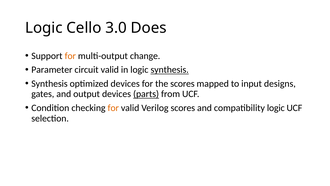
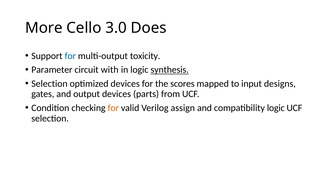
Logic: Logic -> More (44, 28)
for colour: orange -> blue (70, 56)
change: change -> toxicity (145, 56)
circuit valid: valid -> with (110, 70)
Synthesis: Synthesis -> Selection (49, 83)
parts underline: present -> none (146, 94)
Verilog scores: scores -> assign (183, 108)
